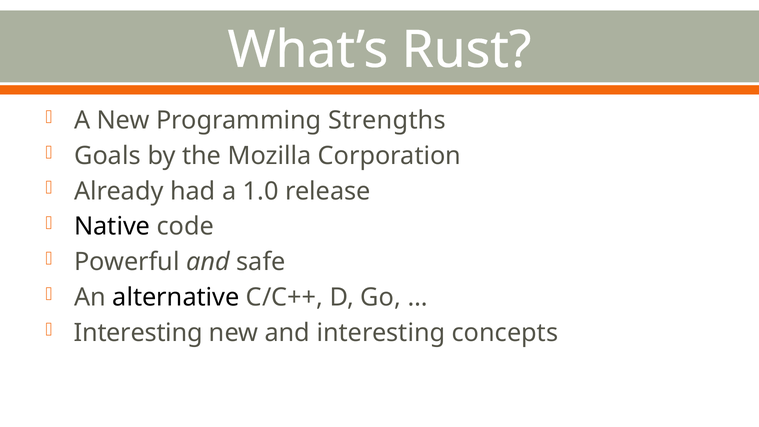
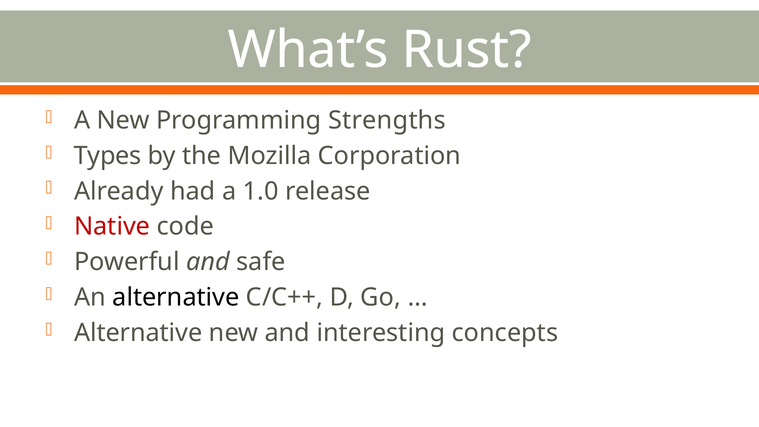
Goals: Goals -> Types (108, 156)
Native colour: black -> red (112, 227)
Interesting: Interesting -> Alternative (138, 333)
